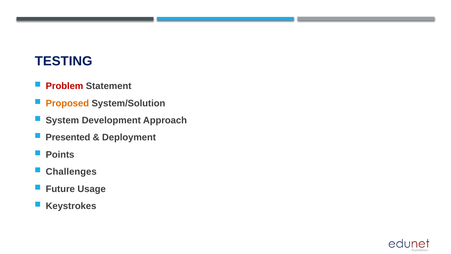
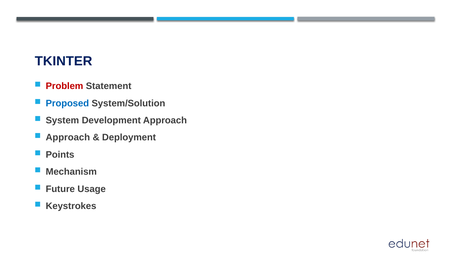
TESTING: TESTING -> TKINTER (64, 61)
Proposed colour: orange -> blue (67, 103)
Presented: Presented -> Approach (68, 137)
Challenges: Challenges -> Mechanism (71, 172)
